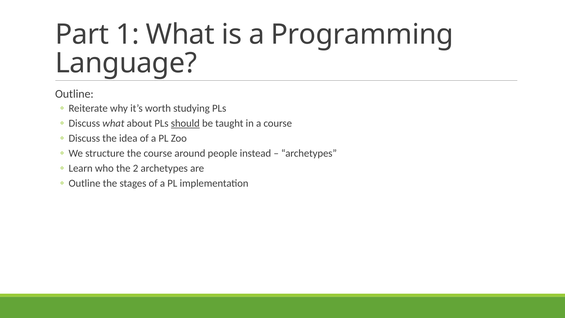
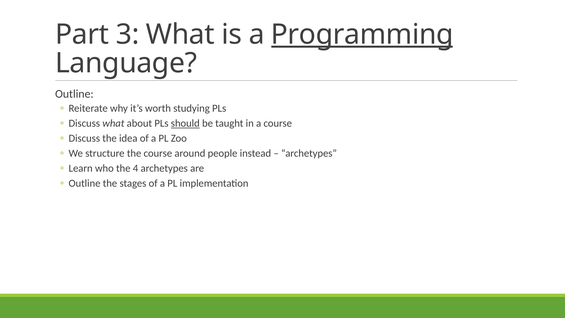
1: 1 -> 3 (128, 34)
Programming underline: none -> present (362, 34)
2: 2 -> 4 (136, 168)
